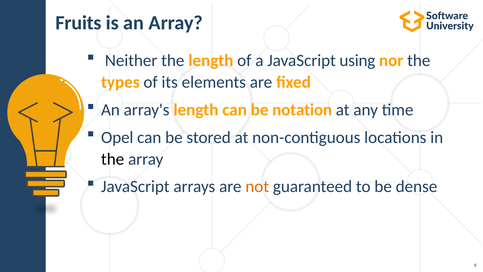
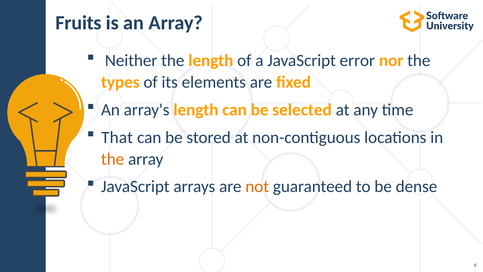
using: using -> error (357, 61)
notation: notation -> selected (302, 110)
Opel: Opel -> That (117, 137)
the colour: black -> orange (113, 159)
